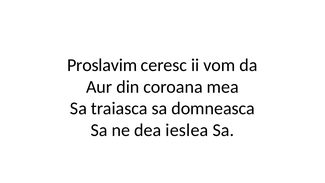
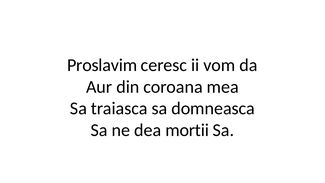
ieslea: ieslea -> mortii (187, 130)
